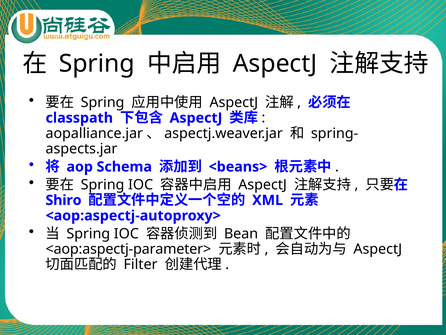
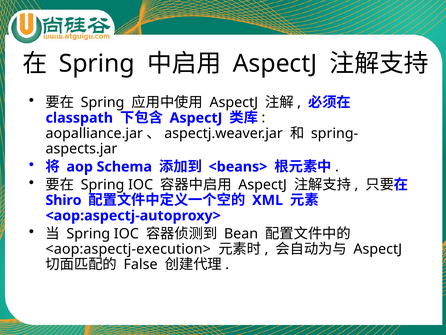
<aop:aspectj-parameter>: <aop:aspectj-parameter> -> <aop:aspectj-execution> (128, 249)
Filter: Filter -> False (141, 264)
